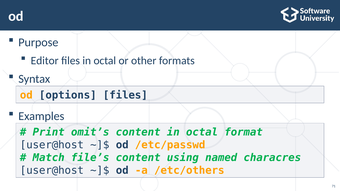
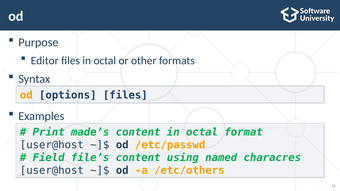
omit’s: omit’s -> made’s (90, 132)
Match: Match -> Field (49, 158)
